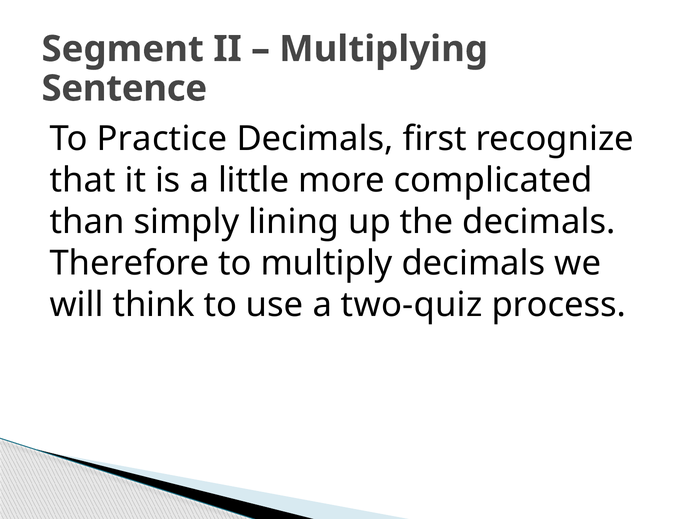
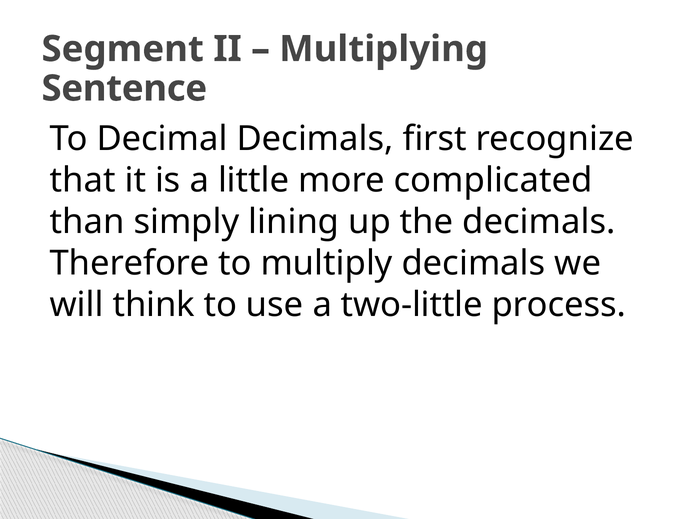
Practice: Practice -> Decimal (162, 139)
two-quiz: two-quiz -> two-little (412, 305)
